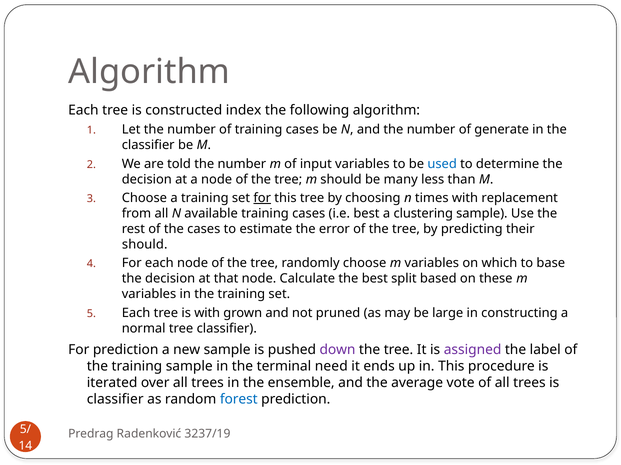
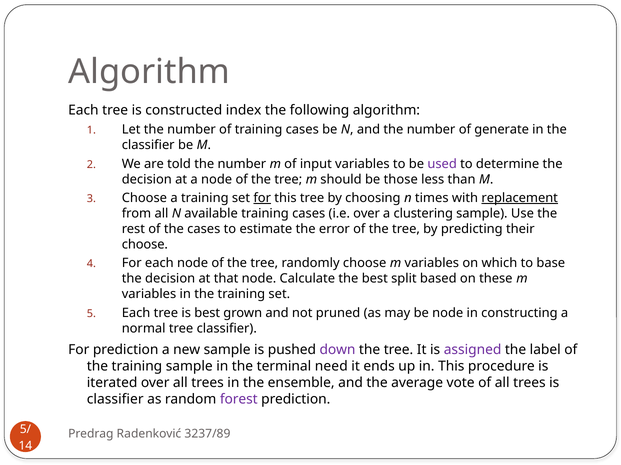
used colour: blue -> purple (442, 164)
many: many -> those (401, 180)
replacement underline: none -> present (520, 198)
i.e best: best -> over (367, 214)
should: should -> choose (145, 245)
is with: with -> best (207, 313)
be large: large -> node (448, 313)
forest colour: blue -> purple (239, 400)
3237/19: 3237/19 -> 3237/89 (207, 435)
